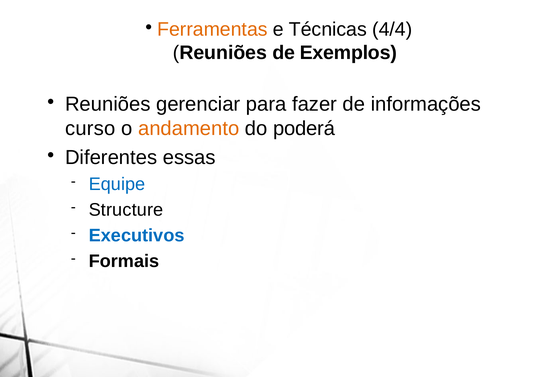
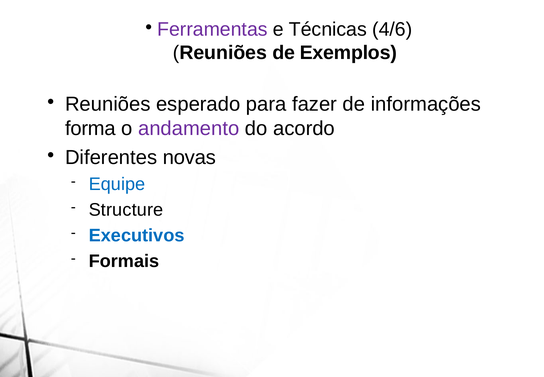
Ferramentas colour: orange -> purple (212, 29)
4/4: 4/4 -> 4/6 (392, 29)
gerenciar: gerenciar -> esperado (198, 104)
curso: curso -> forma (90, 128)
andamento colour: orange -> purple (189, 128)
poderá: poderá -> acordo (304, 128)
essas: essas -> novas (189, 157)
